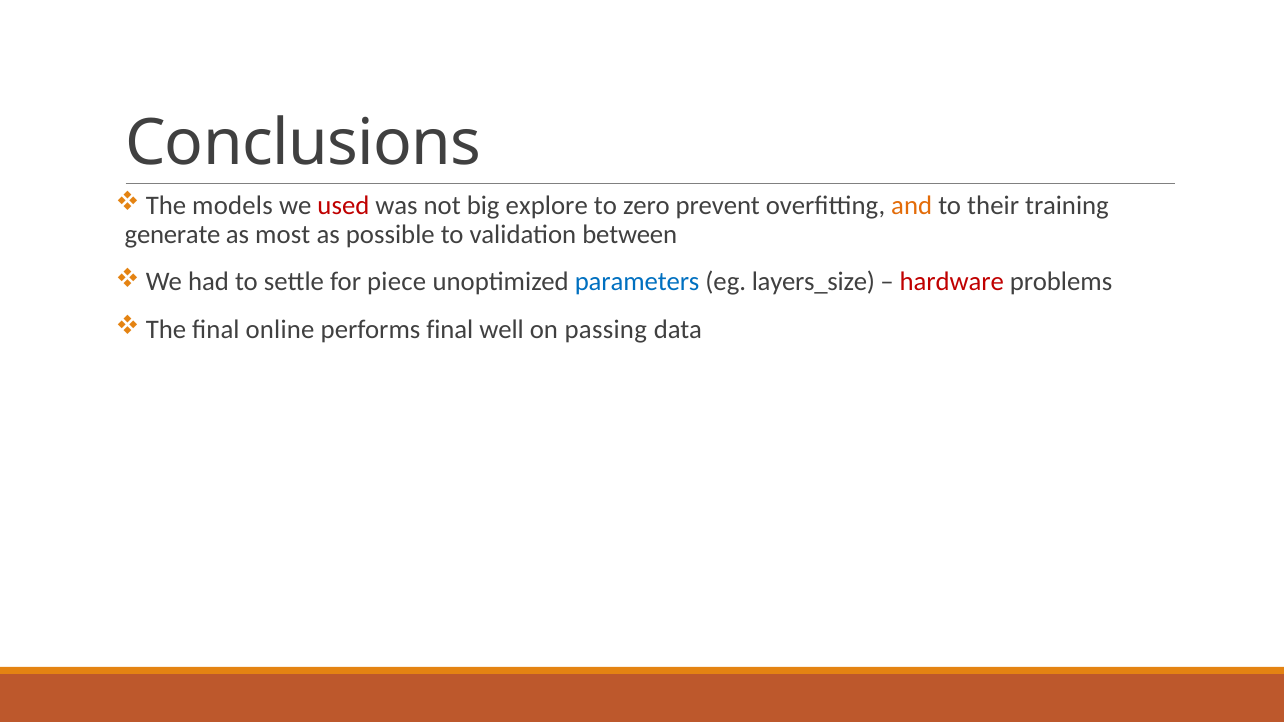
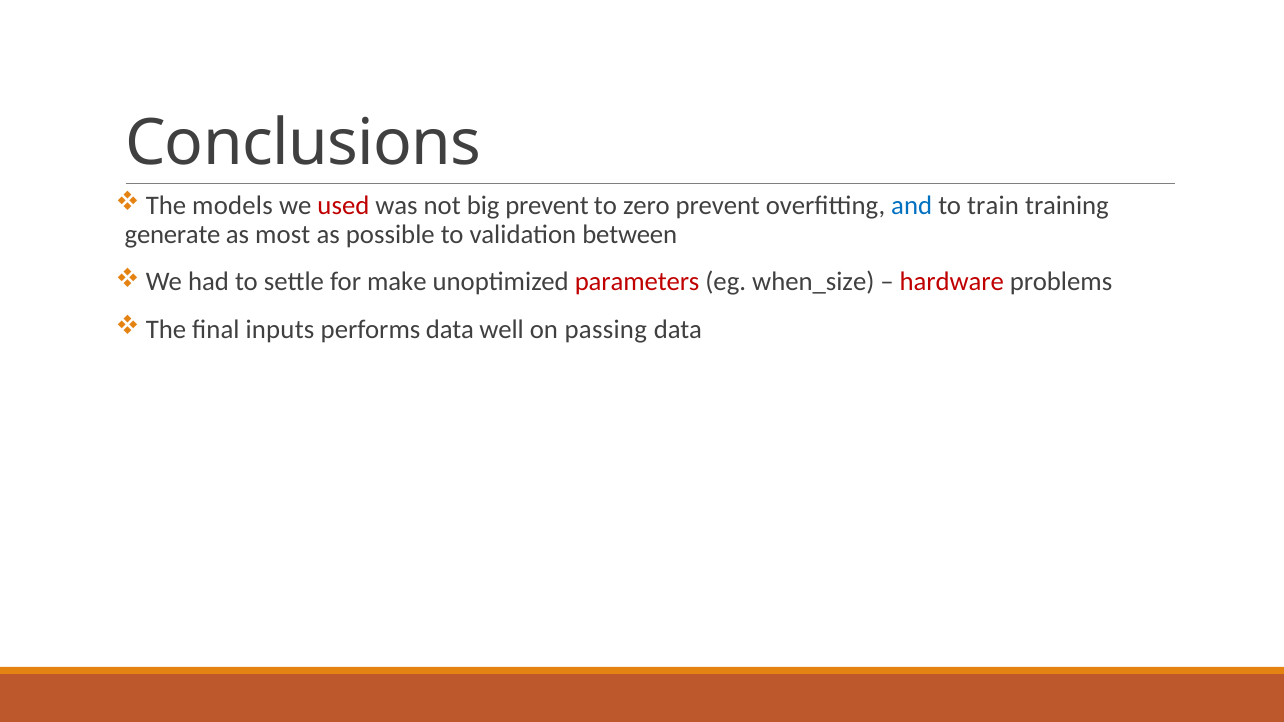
big explore: explore -> prevent (547, 206)
and colour: orange -> blue (912, 206)
their: their -> train (993, 206)
piece: piece -> make (397, 282)
parameters colour: blue -> red (637, 282)
layers_size: layers_size -> when_size (813, 282)
online: online -> inputs (280, 330)
performs final: final -> data (450, 330)
